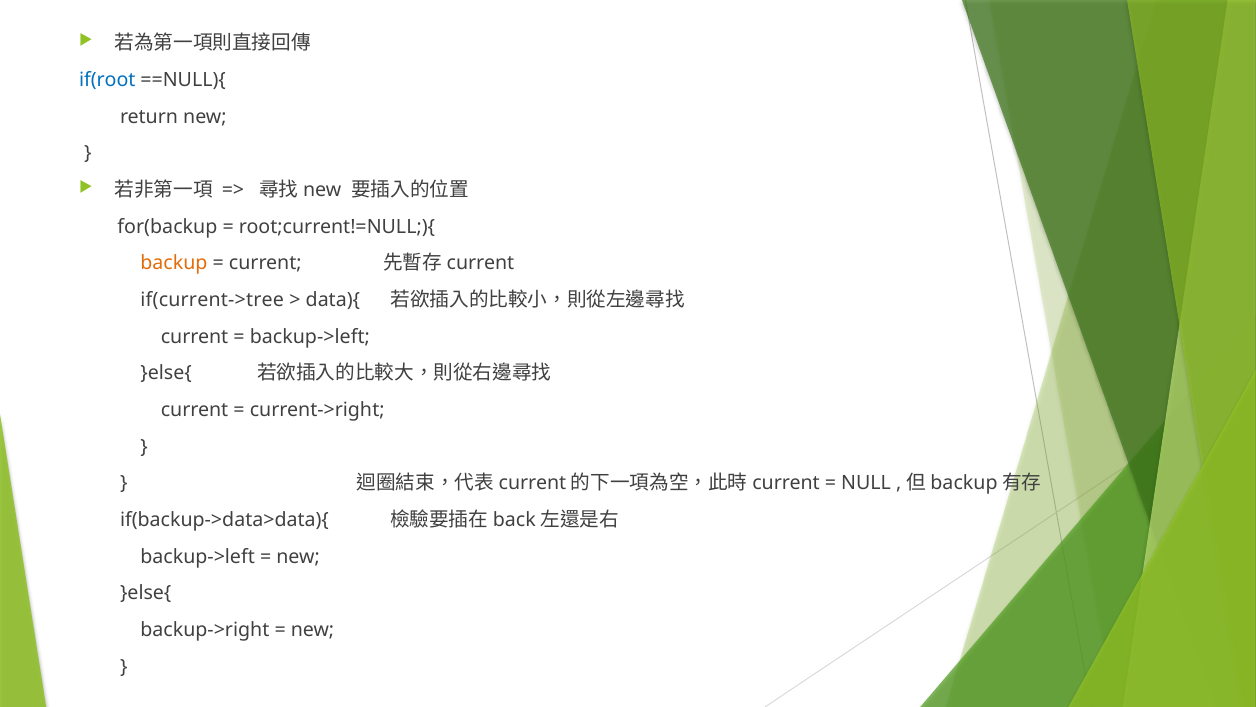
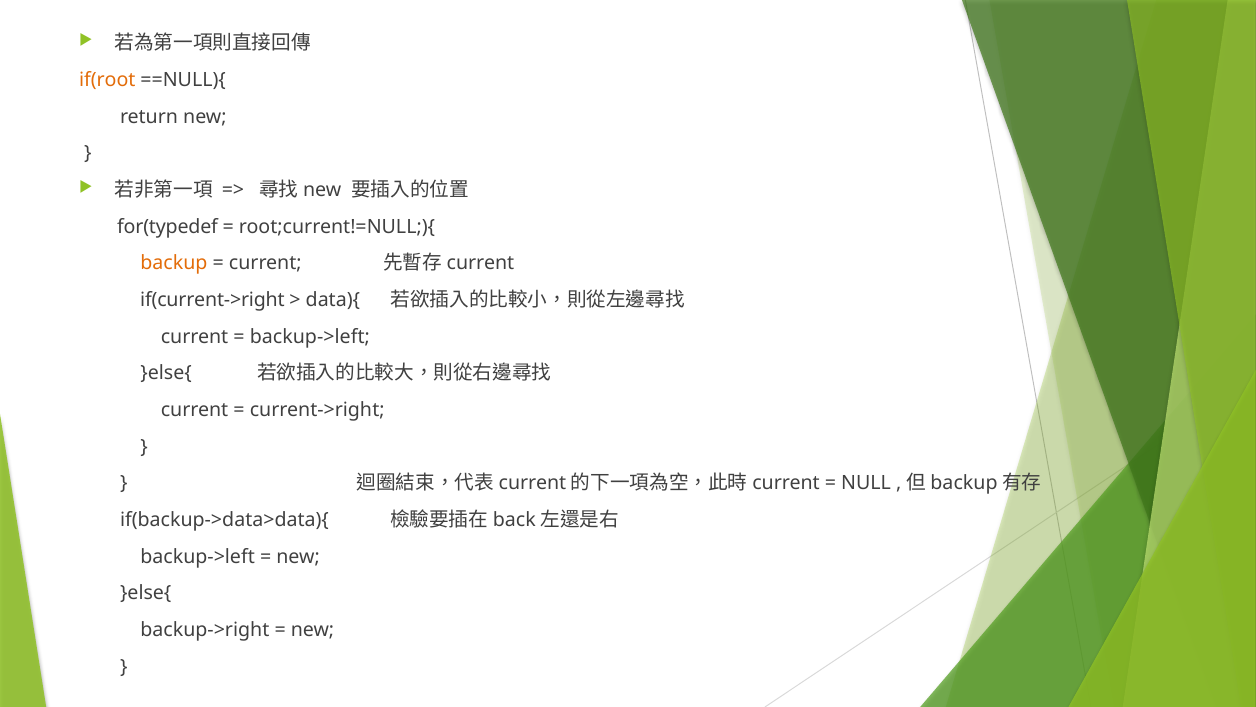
if(root colour: blue -> orange (107, 80)
for(backup: for(backup -> for(typedef (168, 227)
if(current->tree: if(current->tree -> if(current->right (212, 300)
